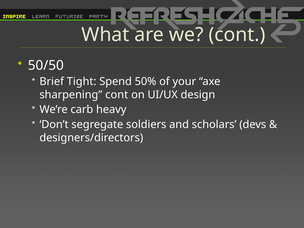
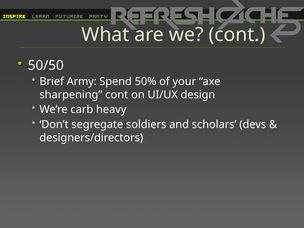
Tight: Tight -> Army (82, 82)
